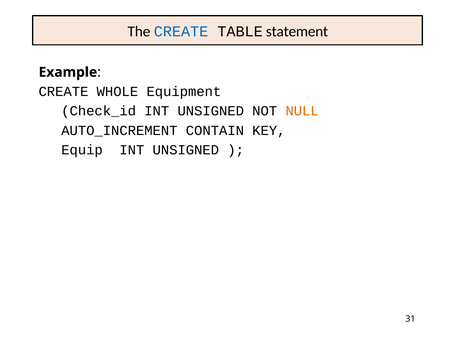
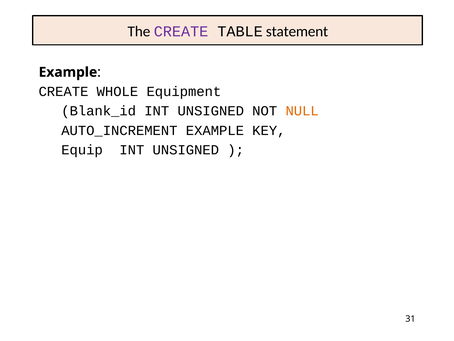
CREATE colour: blue -> purple (181, 31)
Check_id: Check_id -> Blank_id (99, 111)
AUTO_INCREMENT CONTAIN: CONTAIN -> EXAMPLE (215, 130)
